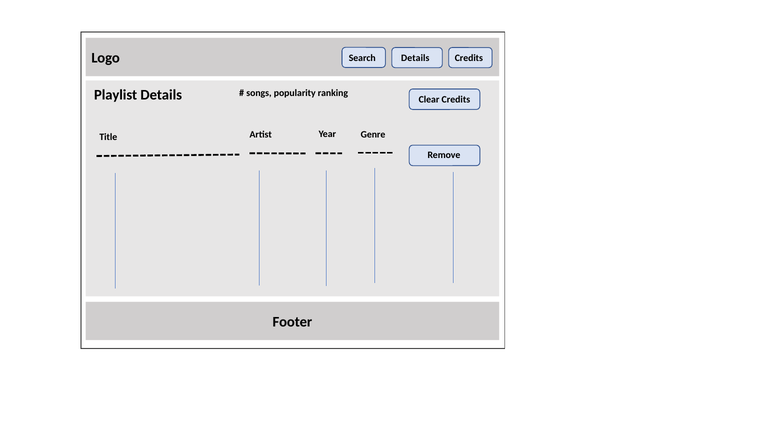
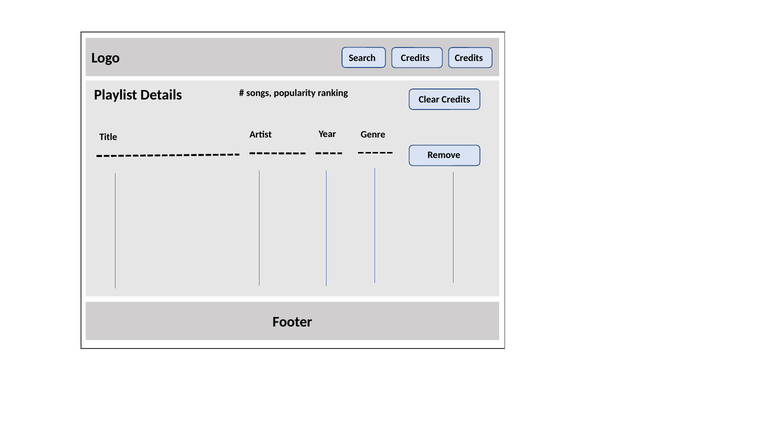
Details: Details -> Credits (415, 58)
